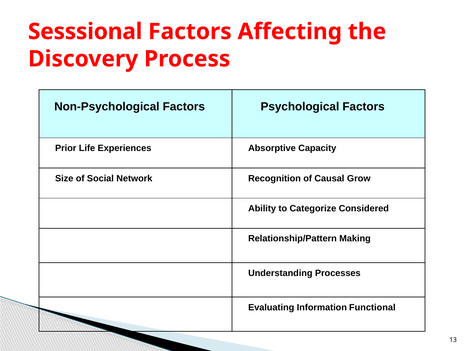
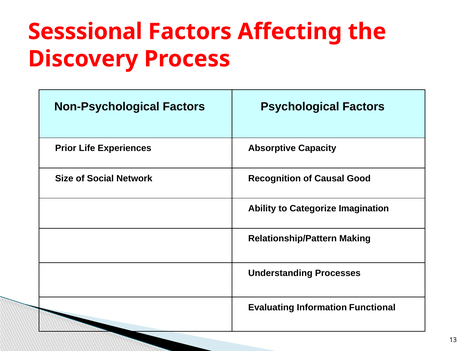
Grow: Grow -> Good (359, 178)
Considered: Considered -> Imagination (364, 208)
